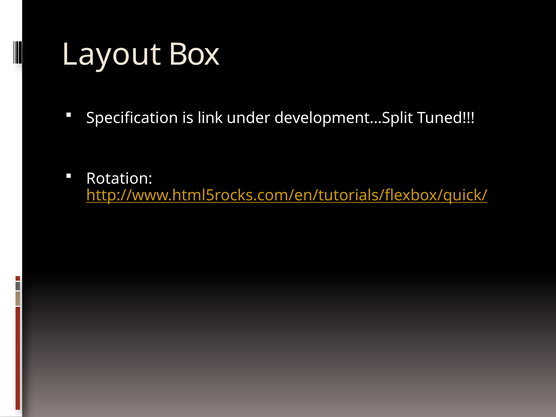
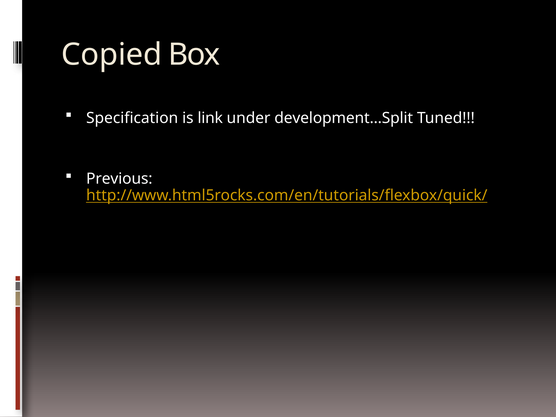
Layout: Layout -> Copied (112, 55)
Rotation: Rotation -> Previous (119, 179)
